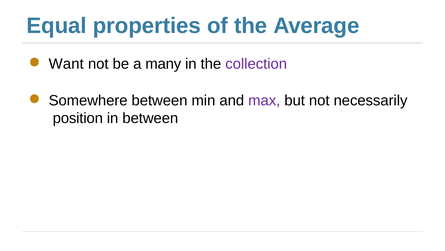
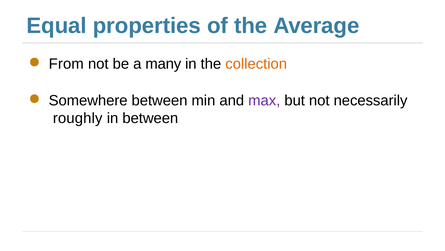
Want: Want -> From (66, 64)
collection colour: purple -> orange (256, 64)
position: position -> roughly (78, 118)
